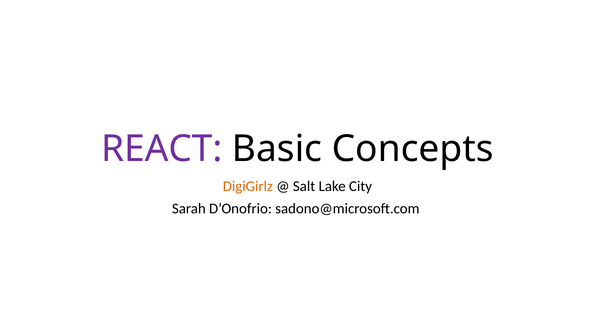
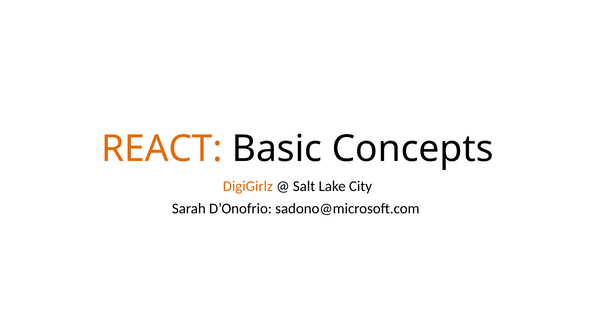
REACT colour: purple -> orange (162, 149)
